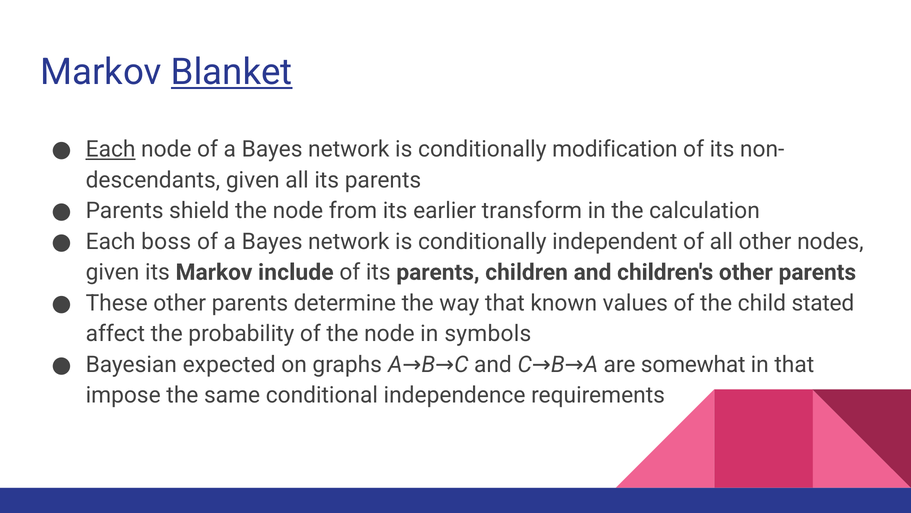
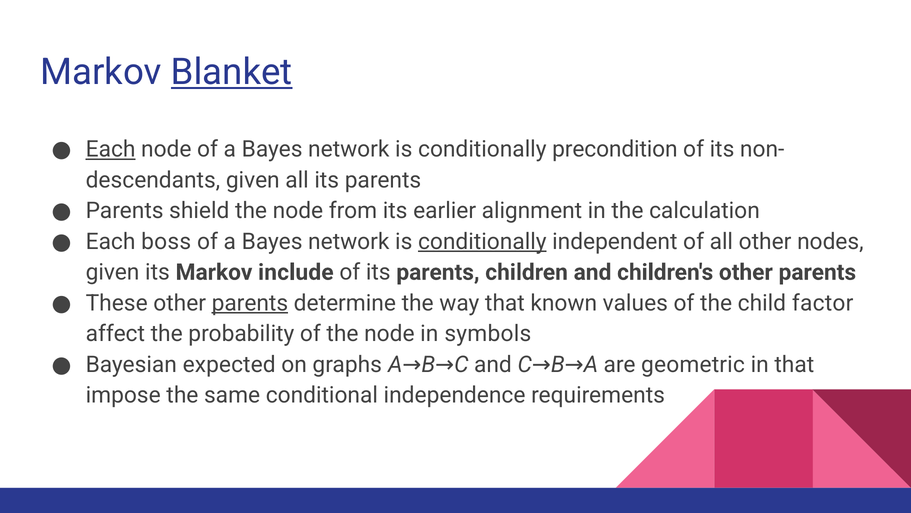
modification: modification -> precondition (615, 149)
transform: transform -> alignment (532, 211)
conditionally underline: none -> present (482, 241)
parents underline: none -> present (250, 303)
stated: stated -> factor (823, 303)
somewhat: somewhat -> geometric (693, 364)
